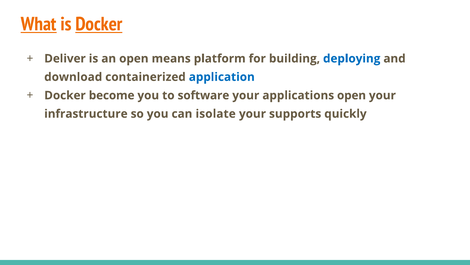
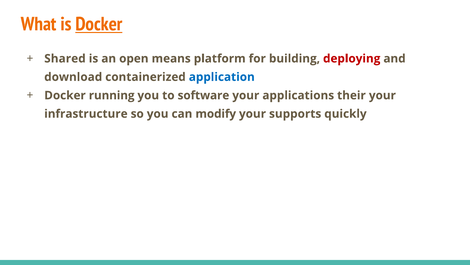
What underline: present -> none (39, 24)
Deliver: Deliver -> Shared (65, 58)
deploying colour: blue -> red (352, 58)
become: become -> running (112, 95)
applications open: open -> their (351, 95)
isolate: isolate -> modify (216, 114)
